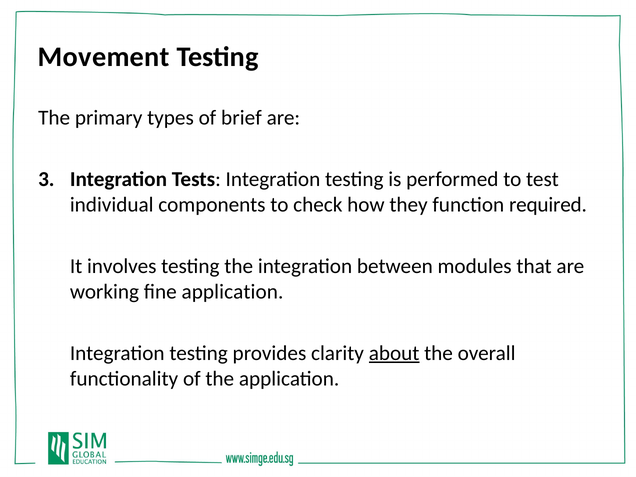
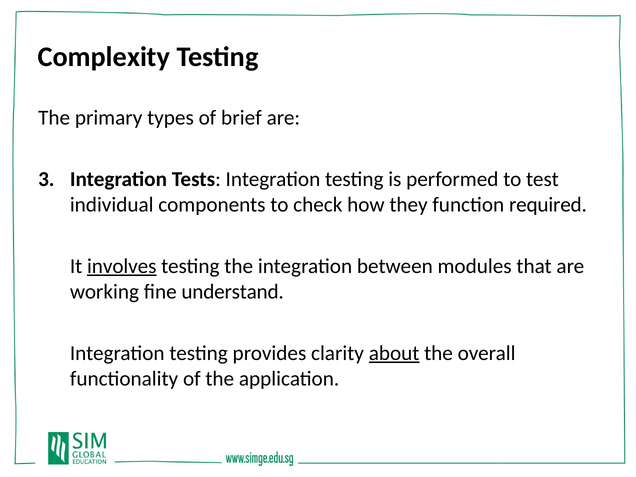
Movement: Movement -> Complexity (104, 57)
involves underline: none -> present (122, 266)
fine application: application -> understand (233, 292)
